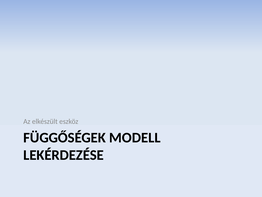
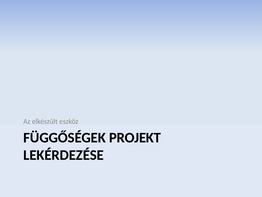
MODELL: MODELL -> PROJEKT (135, 137)
